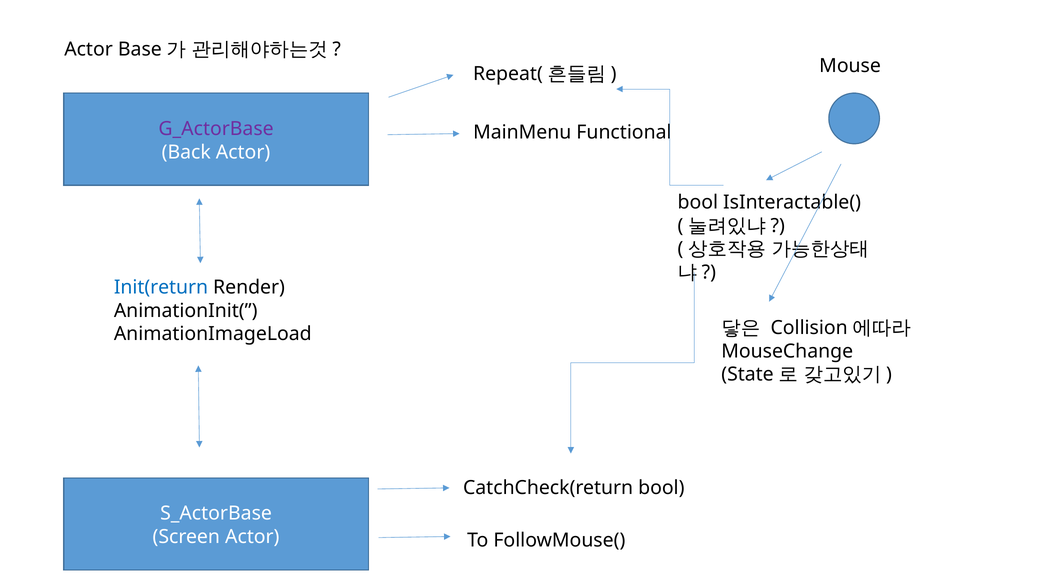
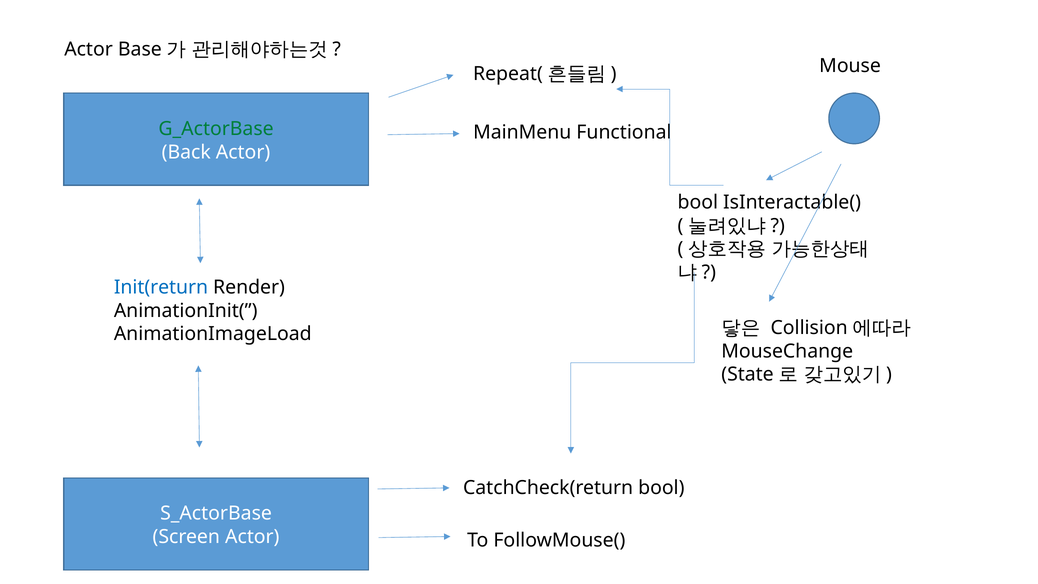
G_ActorBase colour: purple -> green (216, 129)
